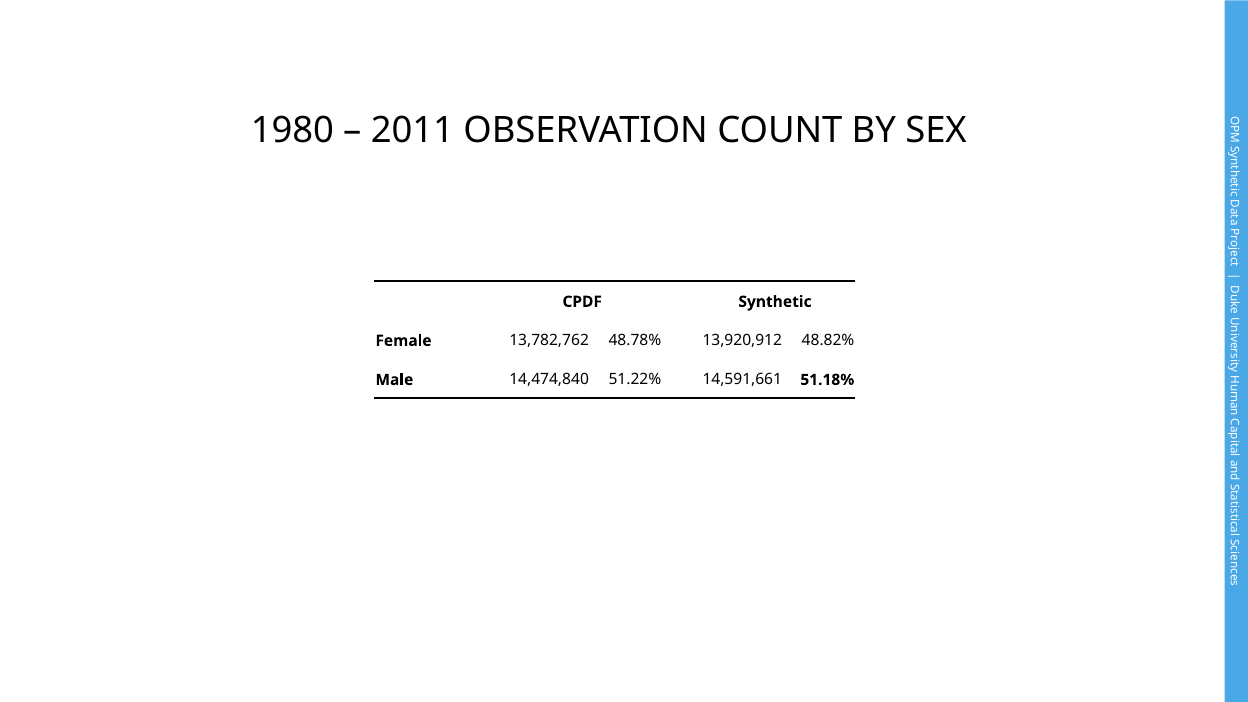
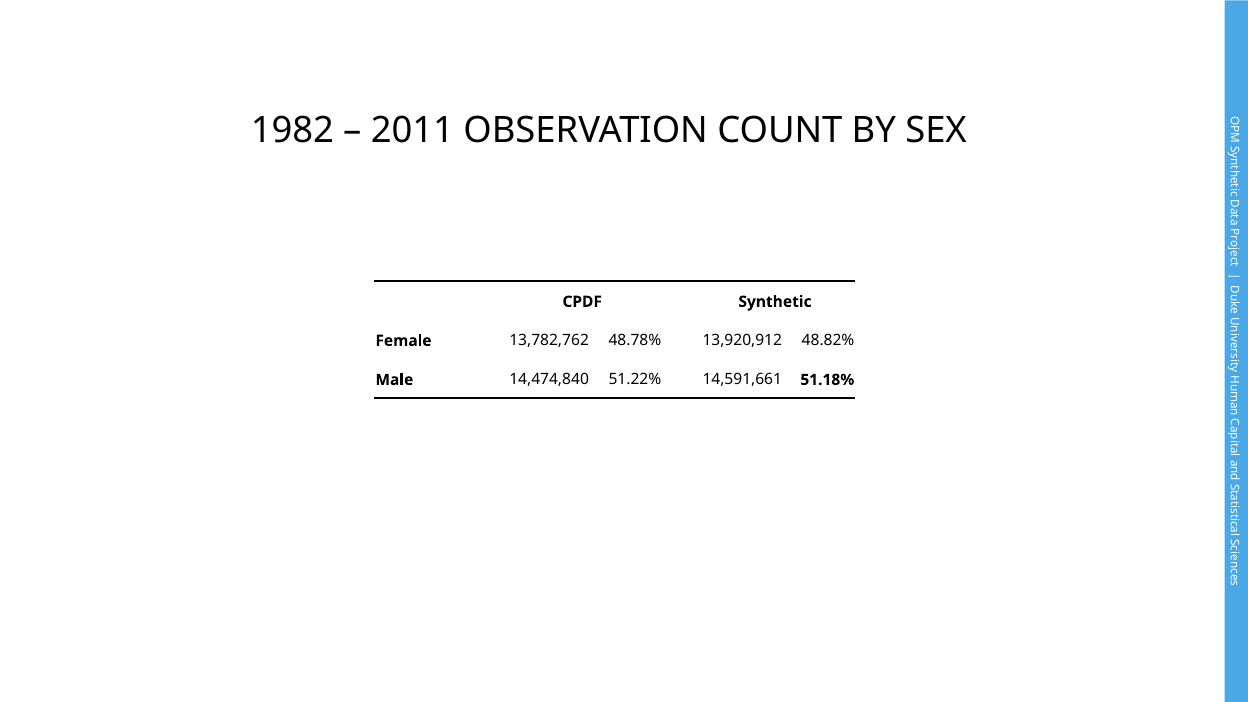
1980: 1980 -> 1982 (292, 130)
